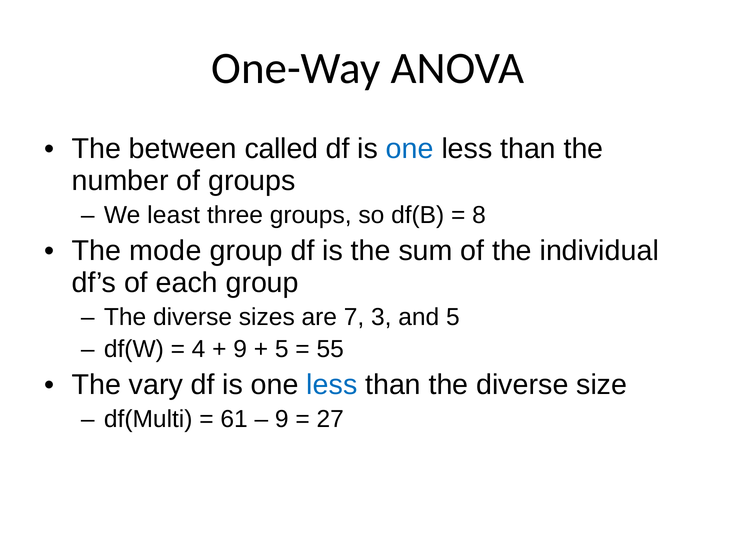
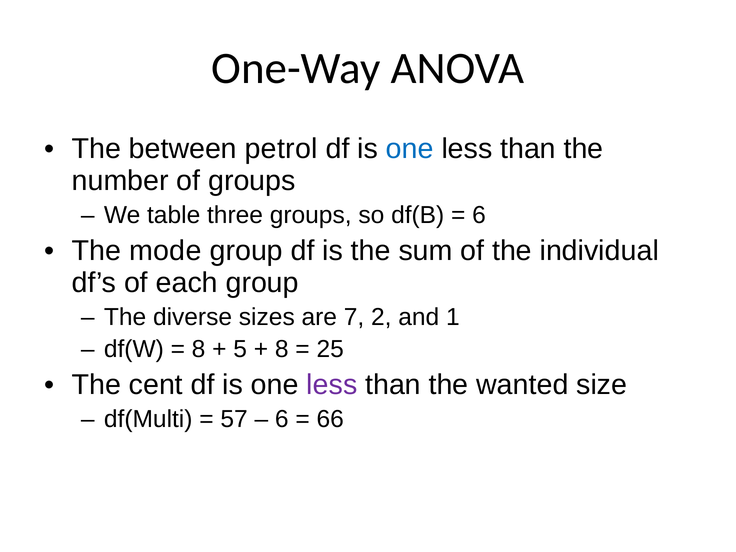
called: called -> petrol (281, 149)
least: least -> table (174, 215)
8: 8 -> 6 (479, 215)
3: 3 -> 2 (381, 317)
and 5: 5 -> 1 (453, 317)
4: 4 -> 8 (199, 349)
9: 9 -> 5 (240, 349)
5: 5 -> 8 (282, 349)
55: 55 -> 25 (330, 349)
vary: vary -> cent (156, 385)
less colour: blue -> purple (332, 385)
than the diverse: diverse -> wanted (522, 385)
61: 61 -> 57 (234, 419)
9: 9 -> 6 (282, 419)
27: 27 -> 66 (330, 419)
